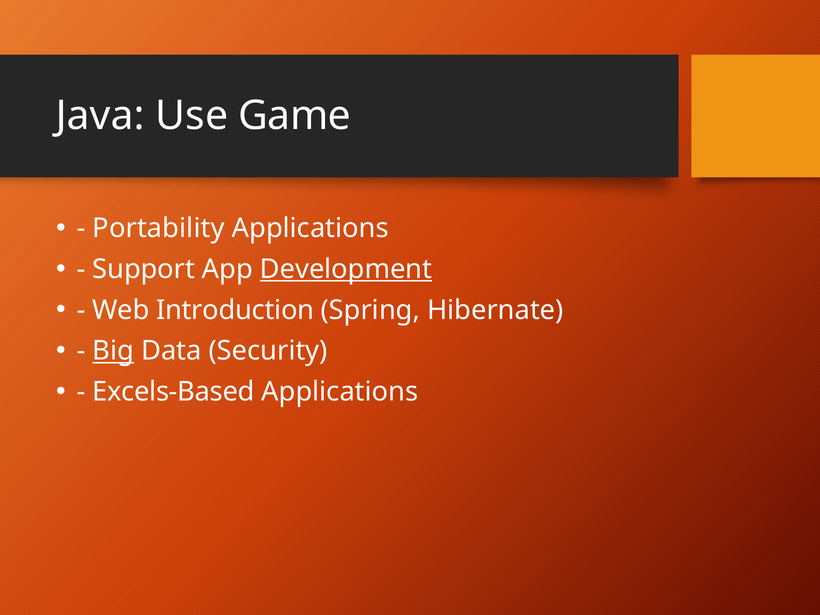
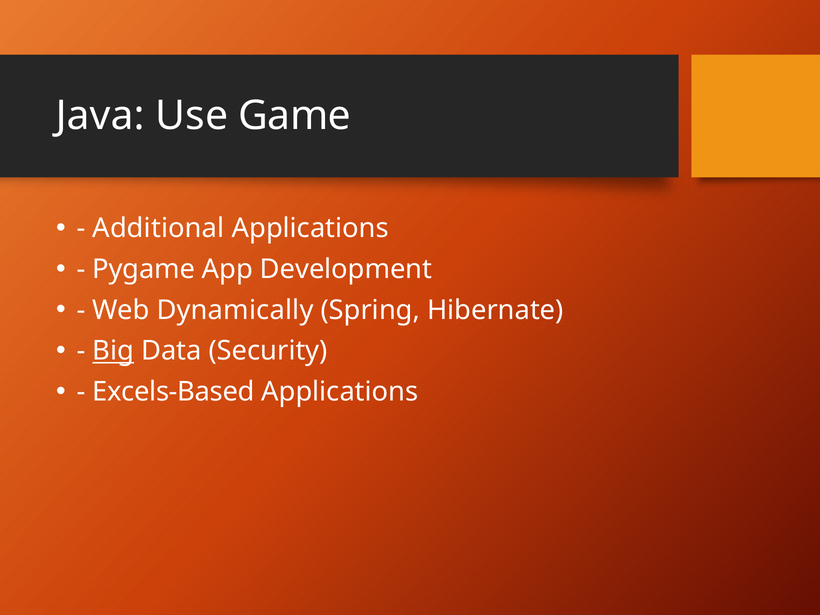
Portability: Portability -> Additional (158, 228)
Support: Support -> Pygame (144, 269)
Development underline: present -> none (346, 269)
Introduction: Introduction -> Dynamically (235, 310)
